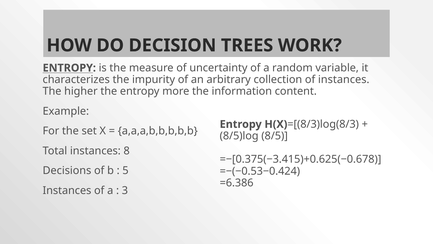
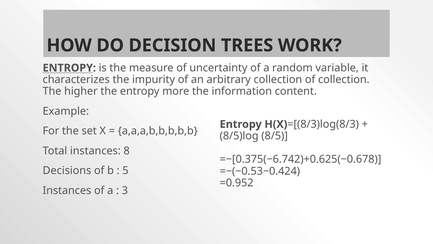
of instances: instances -> collection (344, 80)
=−[0.375(−3.415)+0.625(−0.678: =−[0.375(−3.415)+0.625(−0.678 -> =−[0.375(−6.742)+0.625(−0.678 (301, 159)
=6.386: =6.386 -> =0.952 (237, 183)
